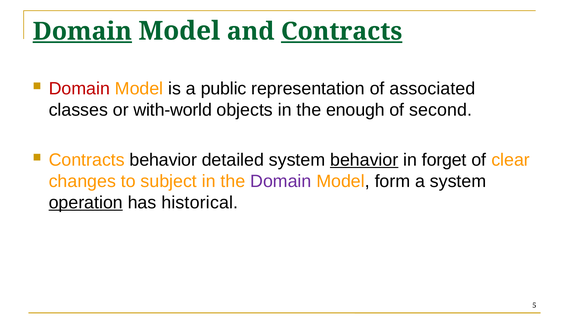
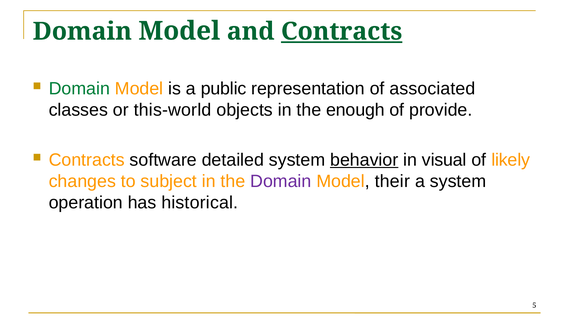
Domain underline: present -> none (82, 31)
Domain colour: red -> green (79, 89)
with-world: with-world -> this-world (173, 110)
second: second -> provide (441, 110)
Contracts behavior: behavior -> software (163, 160)
forget: forget -> visual (444, 160)
clear: clear -> likely (511, 160)
form: form -> their (392, 181)
operation underline: present -> none (86, 203)
